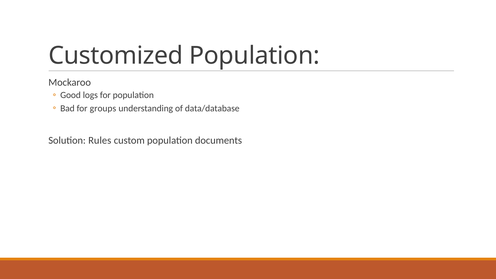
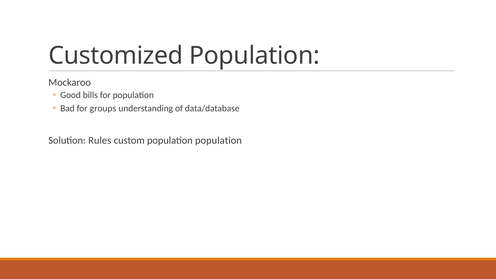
logs: logs -> bills (90, 95)
population documents: documents -> population (218, 140)
